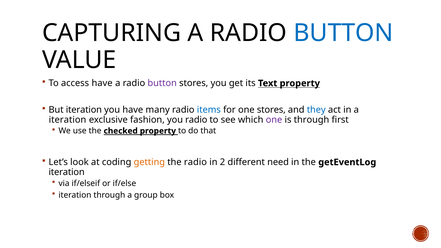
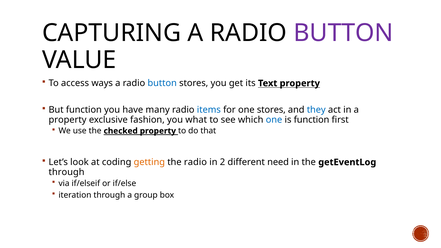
BUTTON colour: blue -> purple (343, 33)
access have: have -> ways (102, 83)
button colour: purple -> blue (162, 83)
But iteration: iteration -> function (84, 110)
iteration: iteration -> property (68, 120)
you radio: radio -> what (196, 120)
one colour: purple -> blue (274, 120)
is through: through -> function (312, 120)
iteration: iteration -> through (67, 172)
